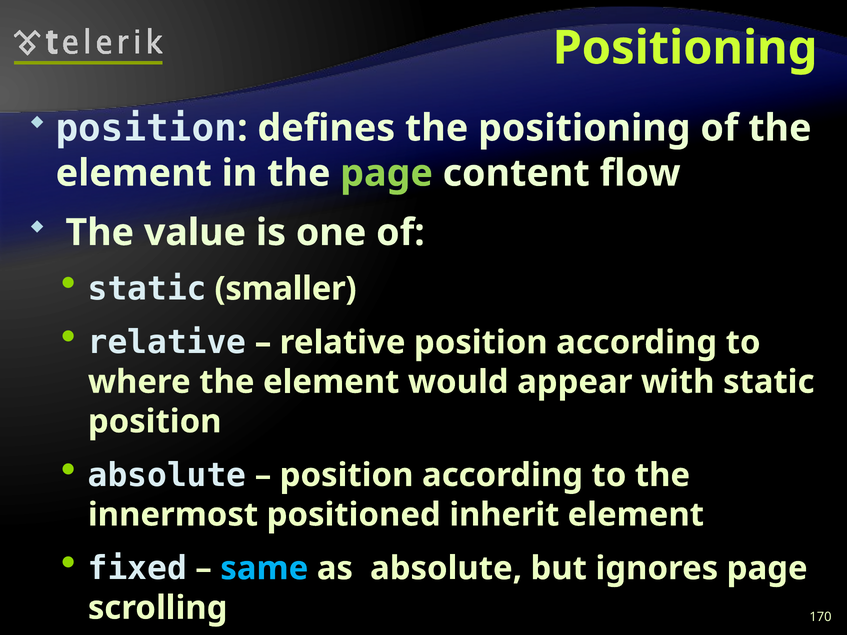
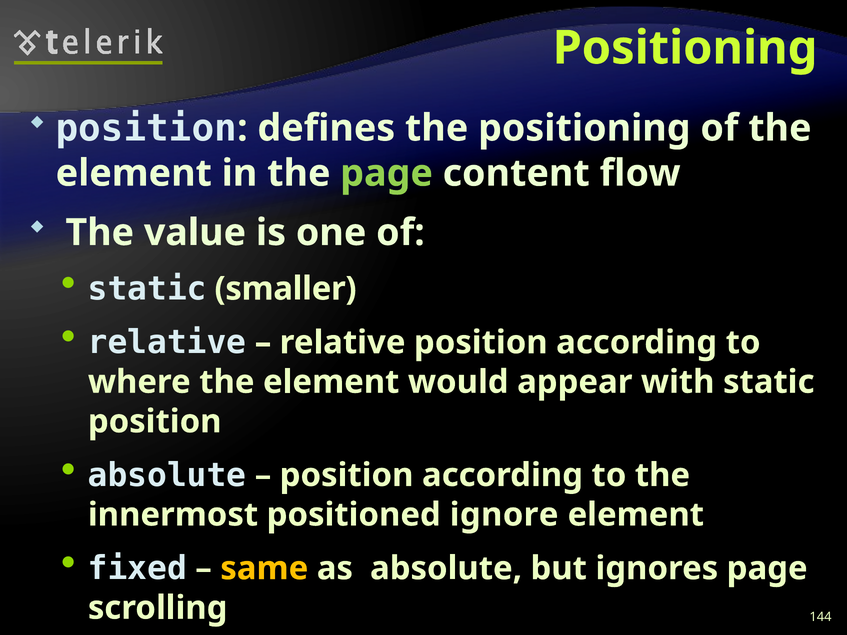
inherit: inherit -> ignore (504, 515)
same colour: light blue -> yellow (264, 569)
170: 170 -> 144 (821, 617)
